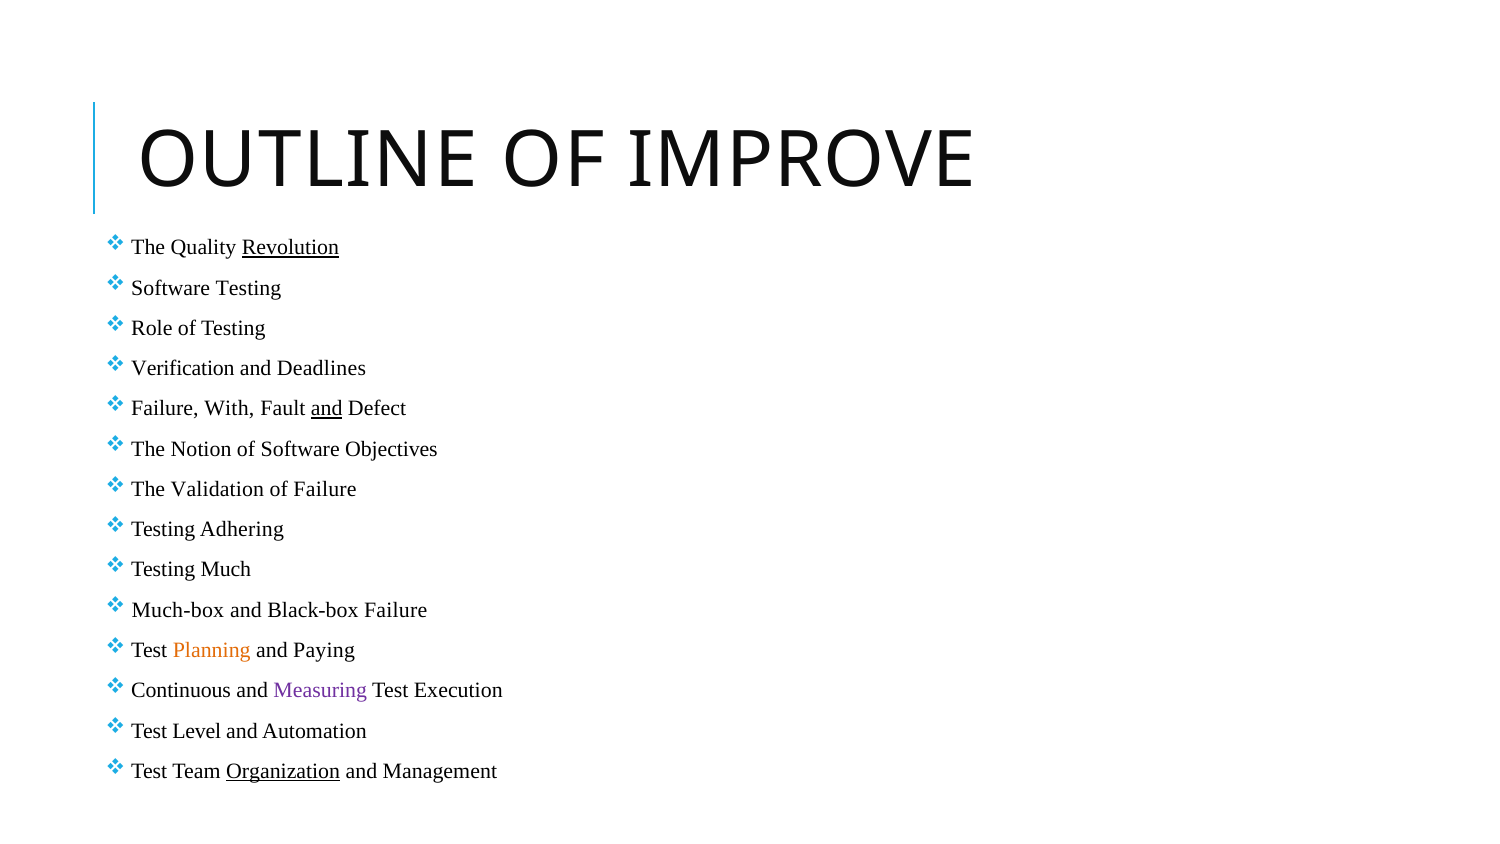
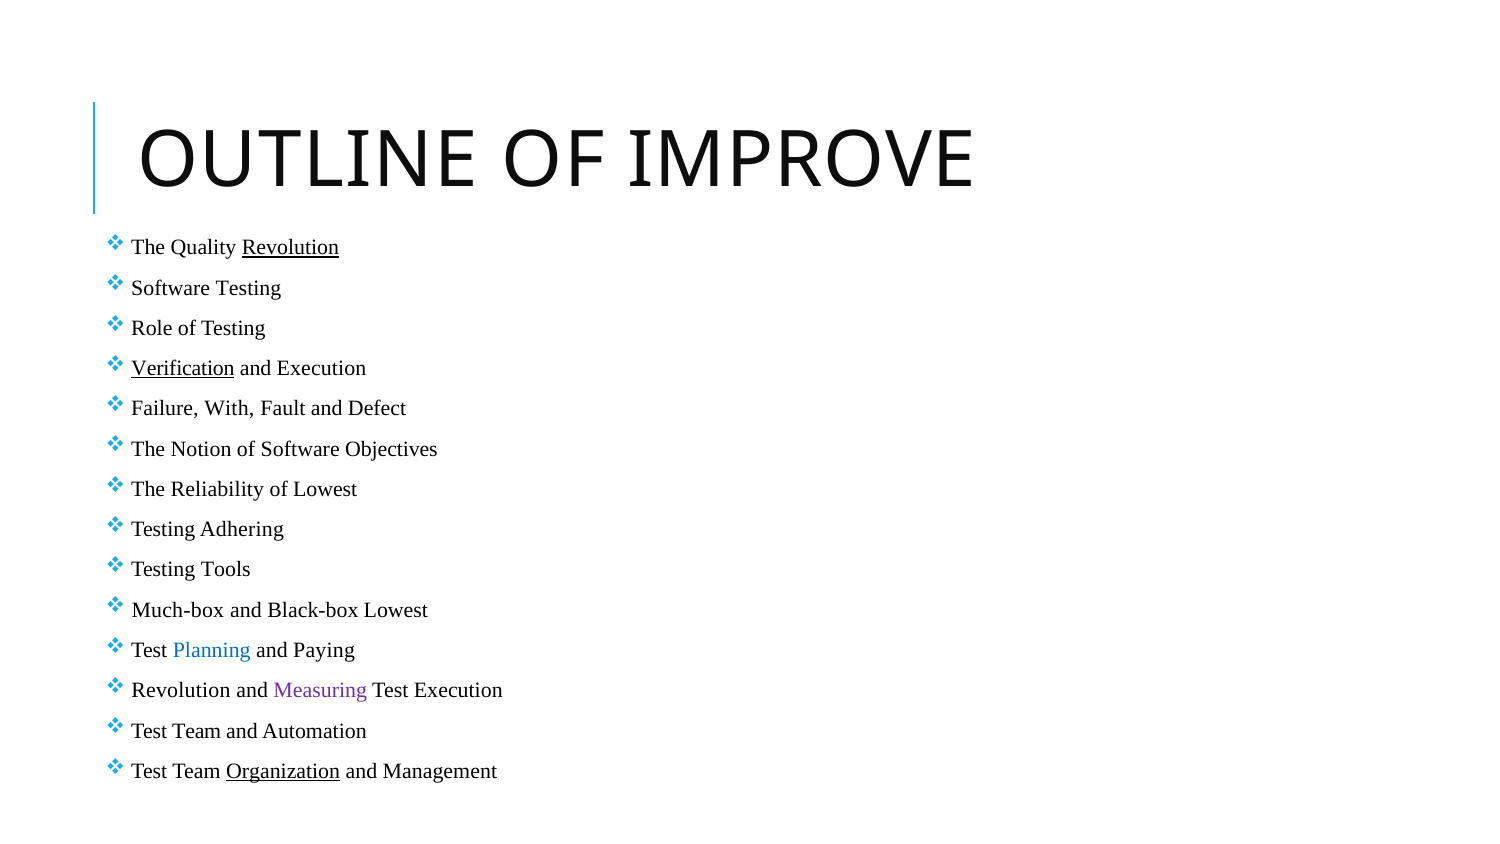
Verification underline: none -> present (183, 368)
and Deadlines: Deadlines -> Execution (321, 368)
and underline: present -> none (327, 409)
Validation: Validation -> Reliability (217, 489)
of Failure: Failure -> Lowest (325, 489)
Much: Much -> Tools (226, 570)
Black-box Failure: Failure -> Lowest (396, 610)
Planning colour: orange -> blue (212, 650)
Continuous: Continuous -> Revolution (181, 690)
Level: Level -> Team (197, 731)
